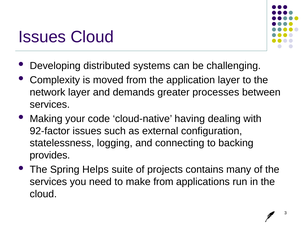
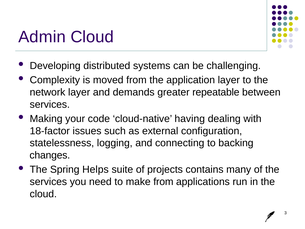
Issues: Issues -> Admin (42, 37)
processes: processes -> repeatable (216, 92)
92-factor: 92-factor -> 18-factor (50, 131)
provides: provides -> changes (50, 155)
